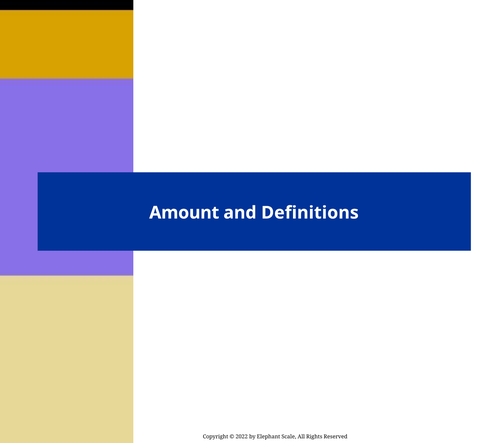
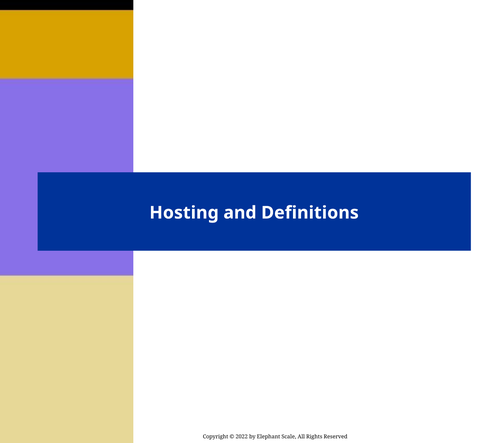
Amount: Amount -> Hosting (184, 213)
